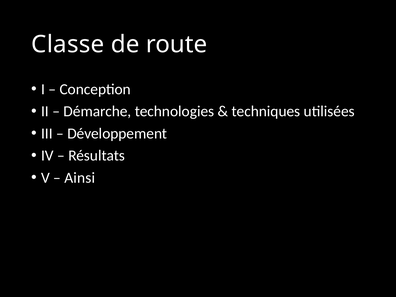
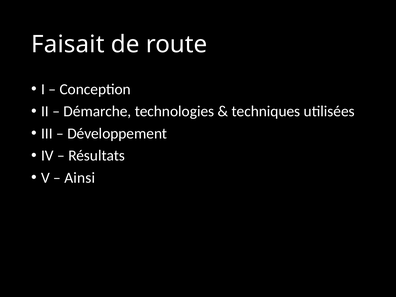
Classe: Classe -> Faisait (68, 44)
